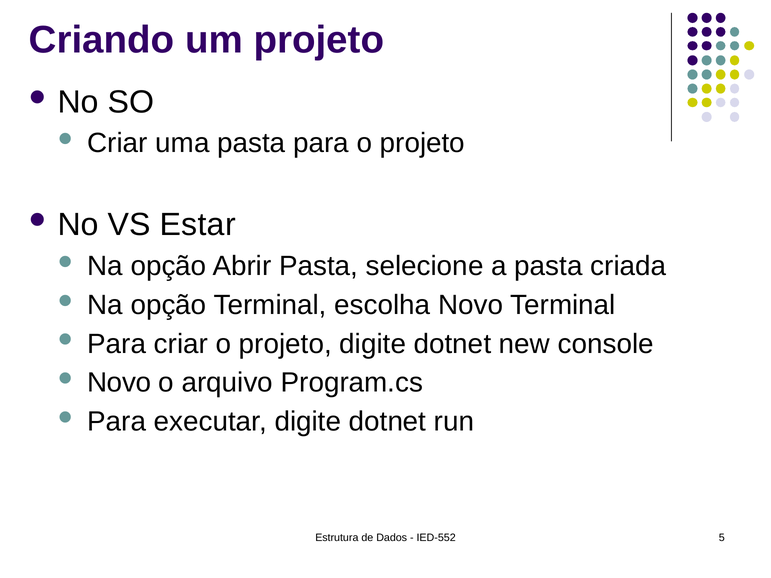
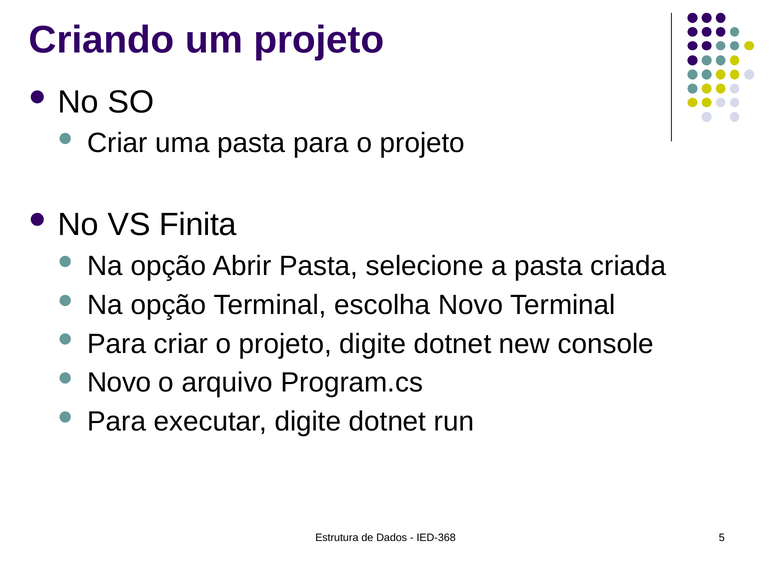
Estar: Estar -> Finita (198, 225)
IED-552: IED-552 -> IED-368 (436, 538)
